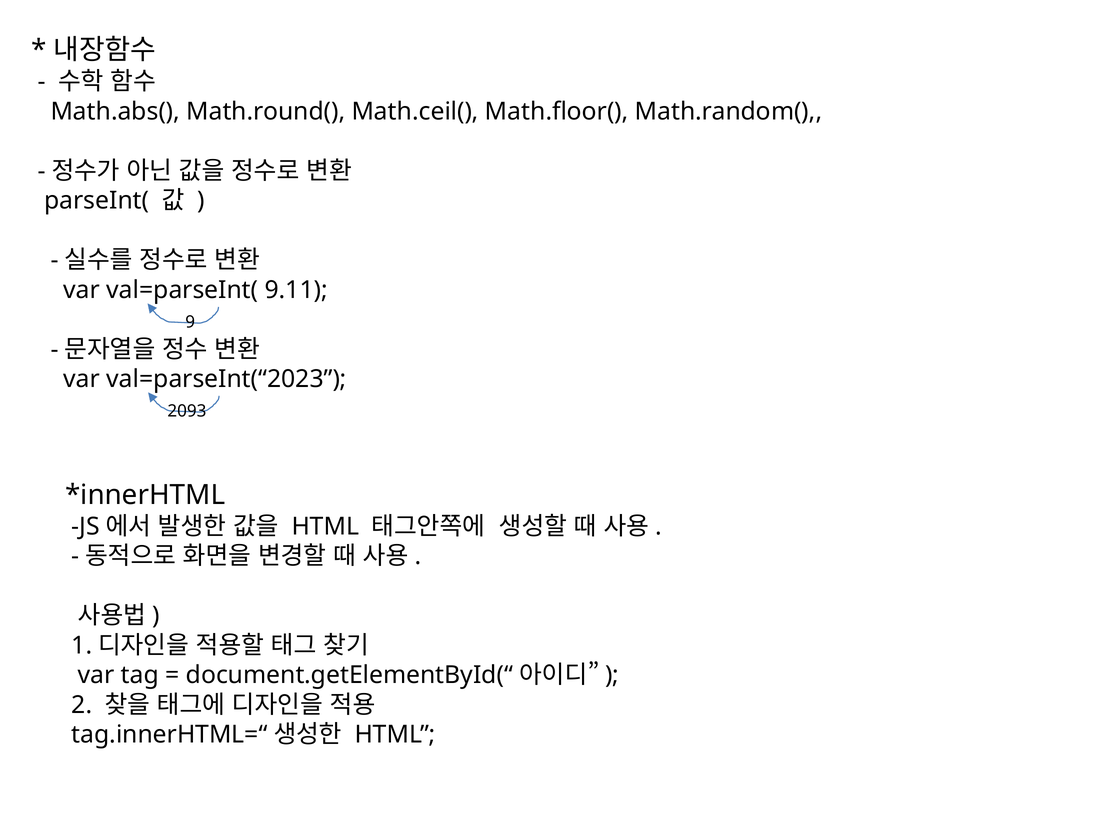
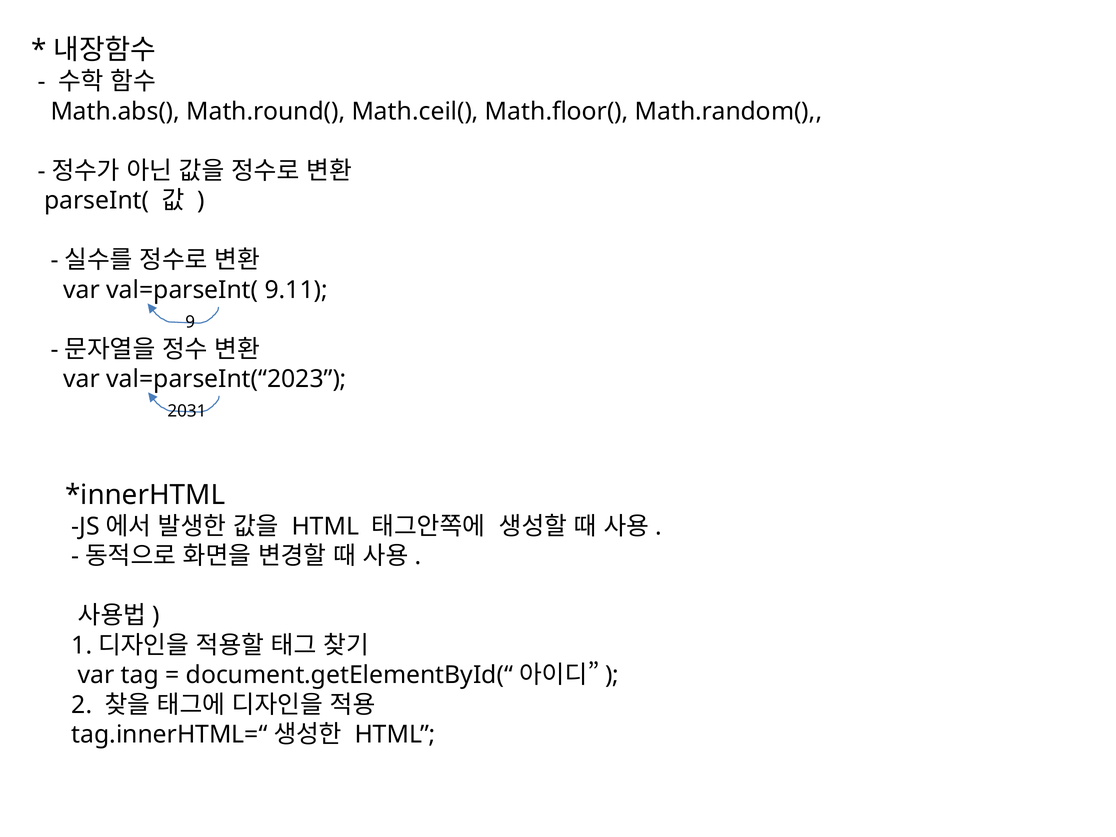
2093: 2093 -> 2031 (187, 411)
